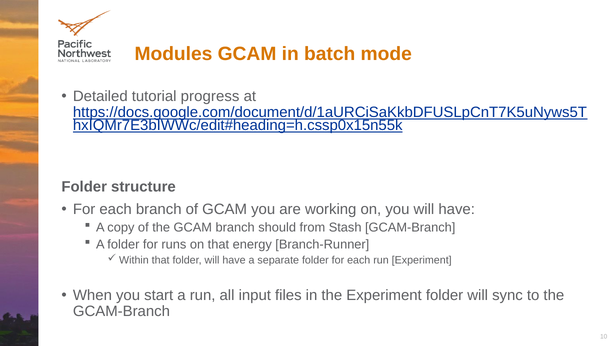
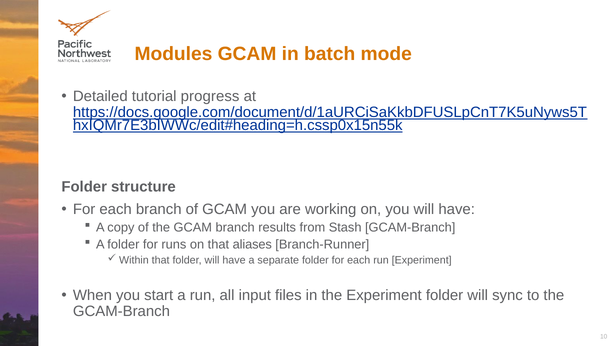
should: should -> results (277, 227)
energy: energy -> aliases (252, 244)
